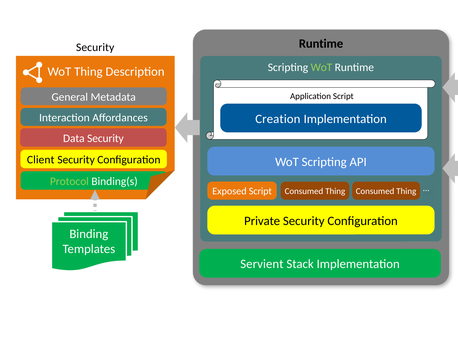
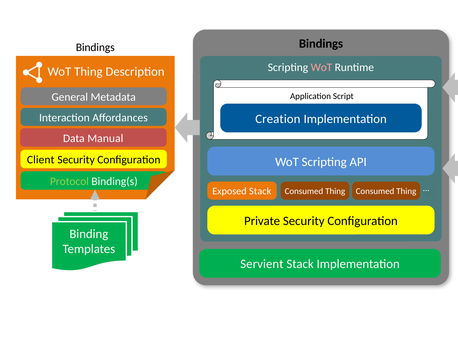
Runtime: Runtime -> Bindings (321, 44)
Security: Security -> Bindings (95, 47)
WoT colour: light green -> pink (321, 68)
Data Security: Security -> Manual (105, 138)
Exposed Script: Script -> Stack (260, 192)
